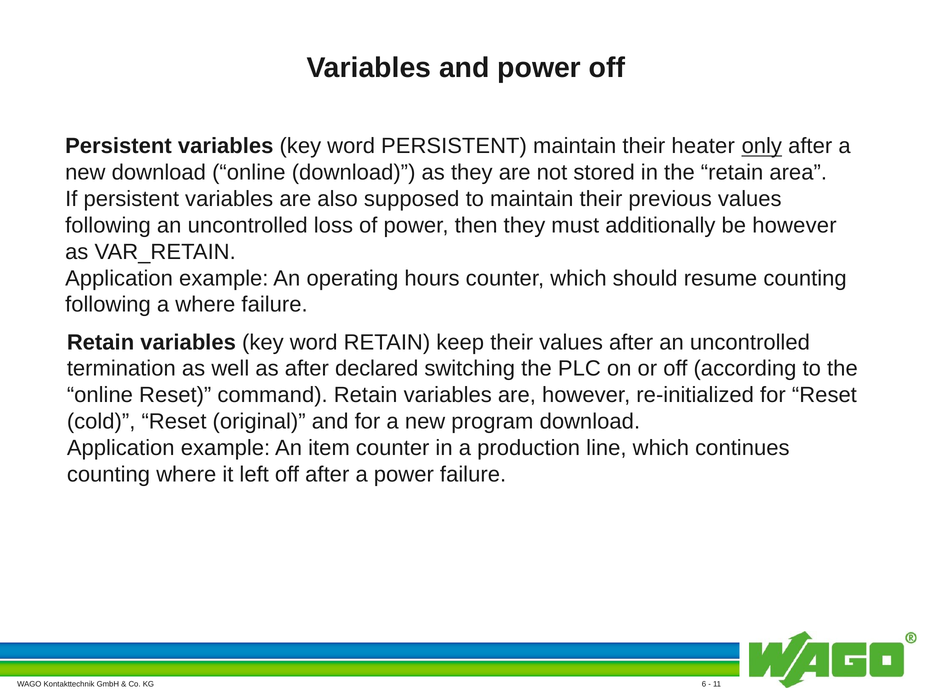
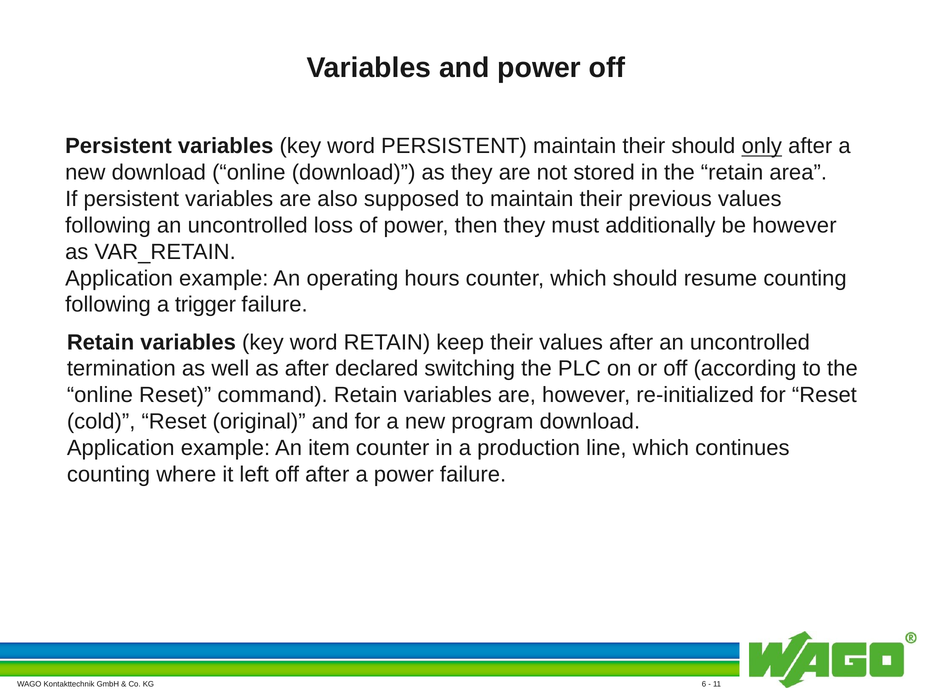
their heater: heater -> should (703, 146)
a where: where -> trigger (205, 305)
